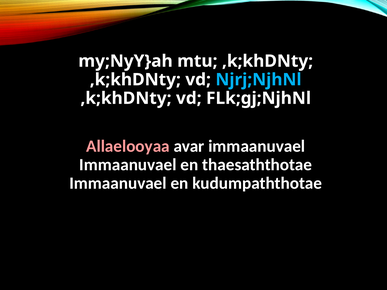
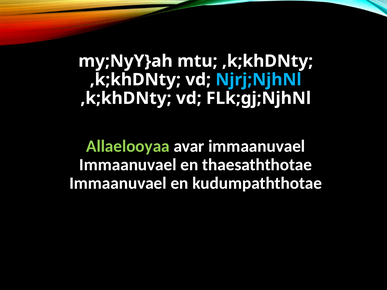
Allaelooyaa colour: pink -> light green (128, 146)
